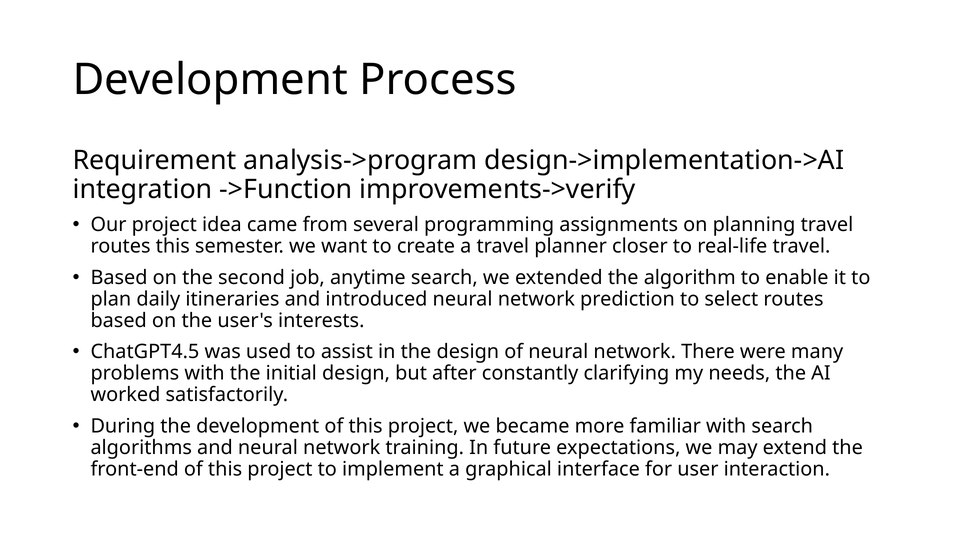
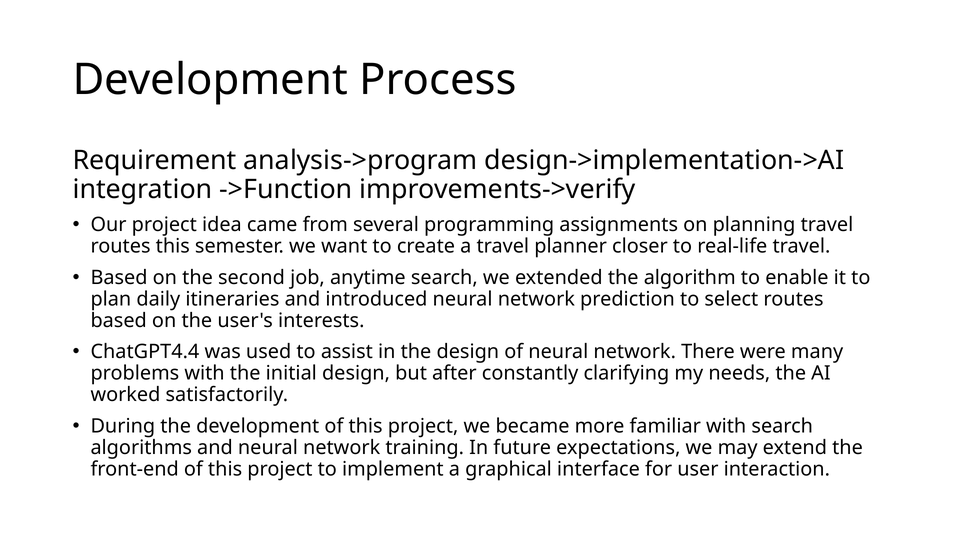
ChatGPT4.5: ChatGPT4.5 -> ChatGPT4.4 (145, 352)
